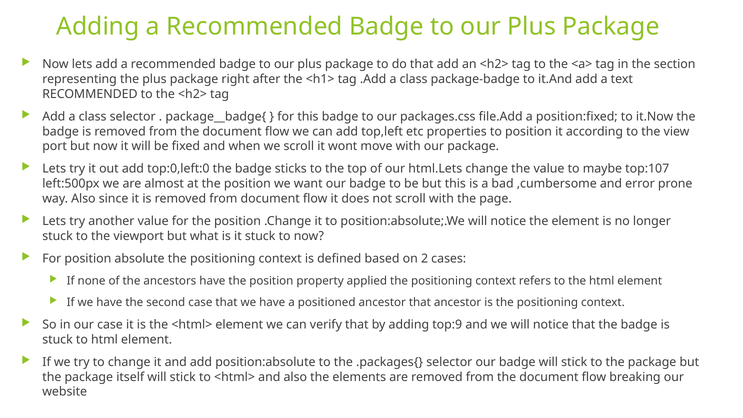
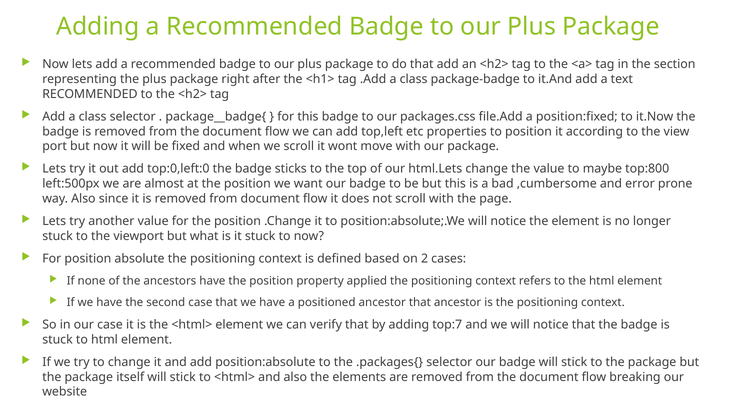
top:107: top:107 -> top:800 (647, 169)
top:9: top:9 -> top:7 (447, 325)
